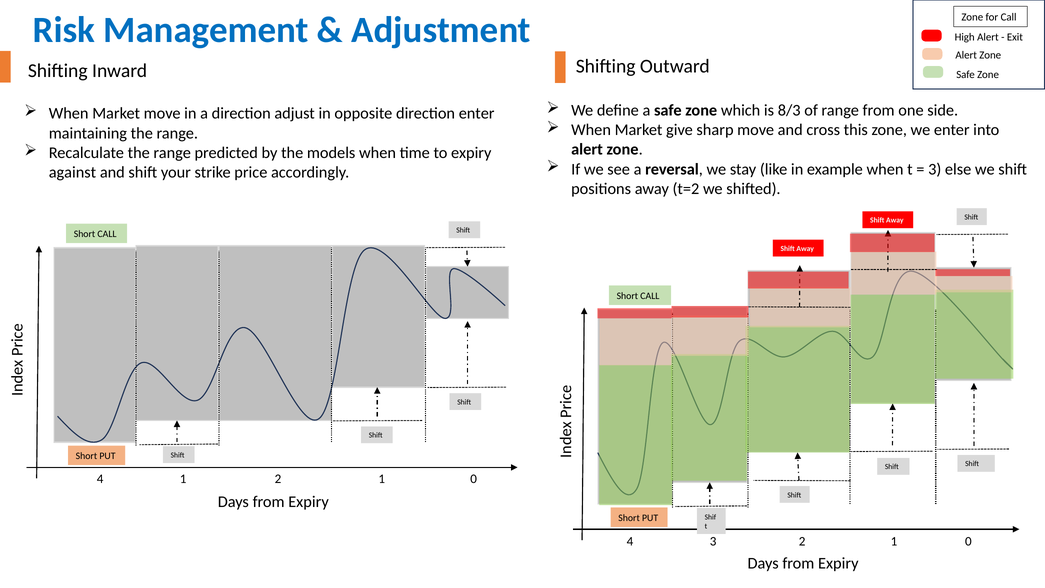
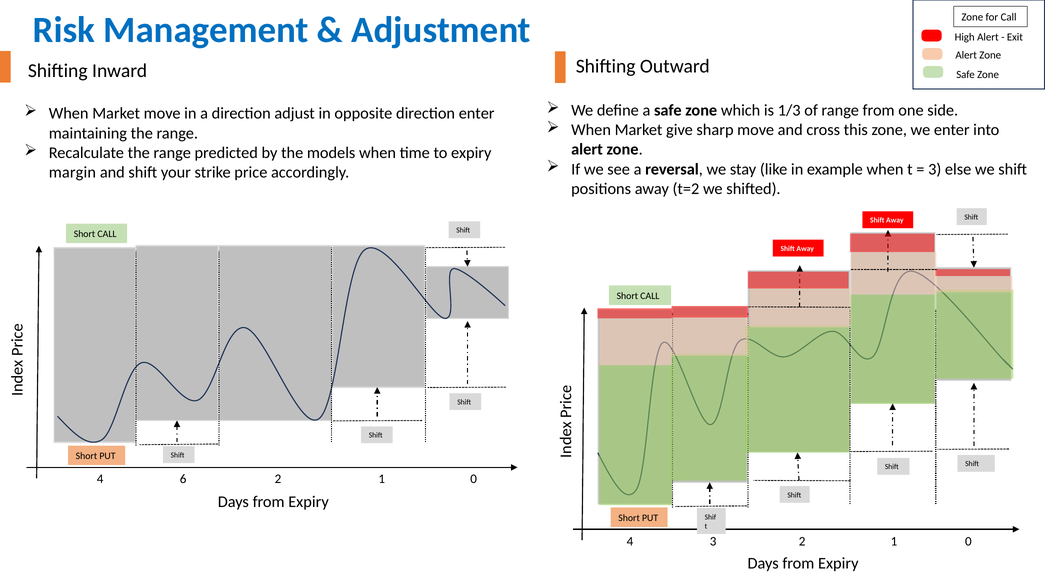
8/3: 8/3 -> 1/3 (789, 110)
against: against -> margin (72, 172)
4 1: 1 -> 6 (183, 479)
